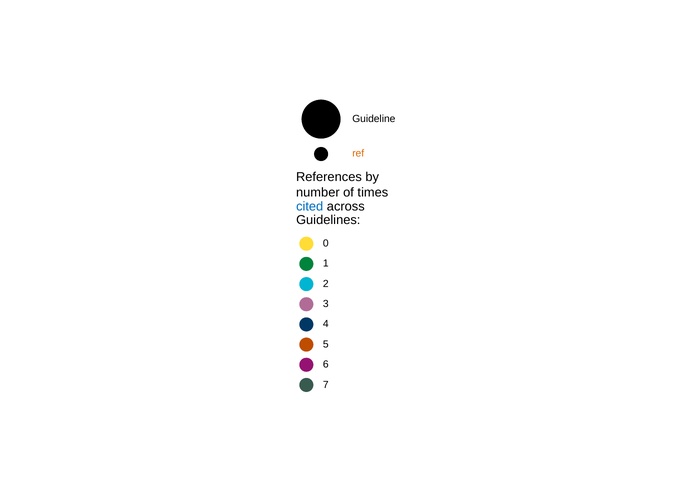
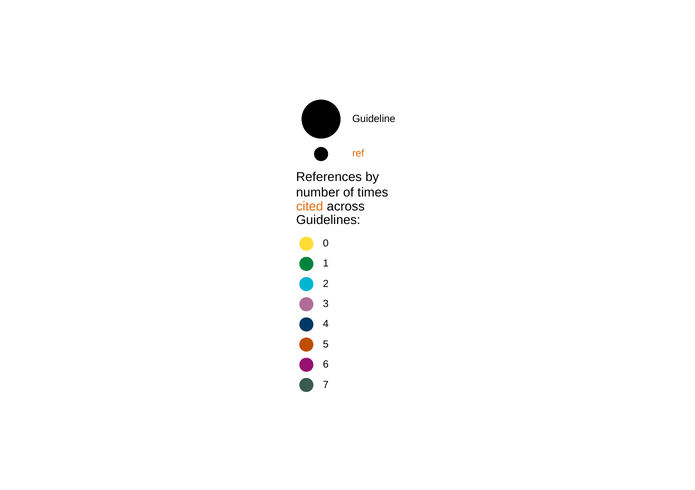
cited colour: blue -> orange (310, 206)
